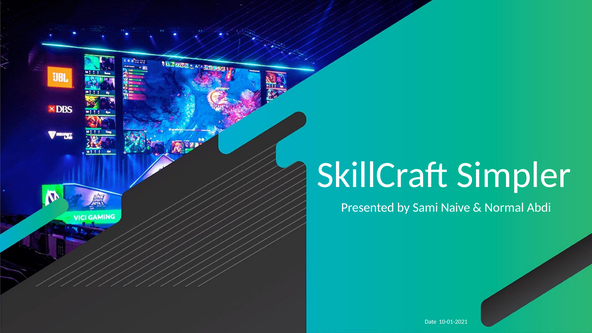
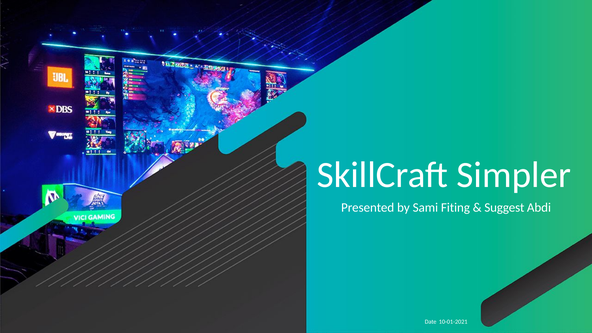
Naive: Naive -> Fiting (455, 208)
Normal: Normal -> Suggest (504, 208)
